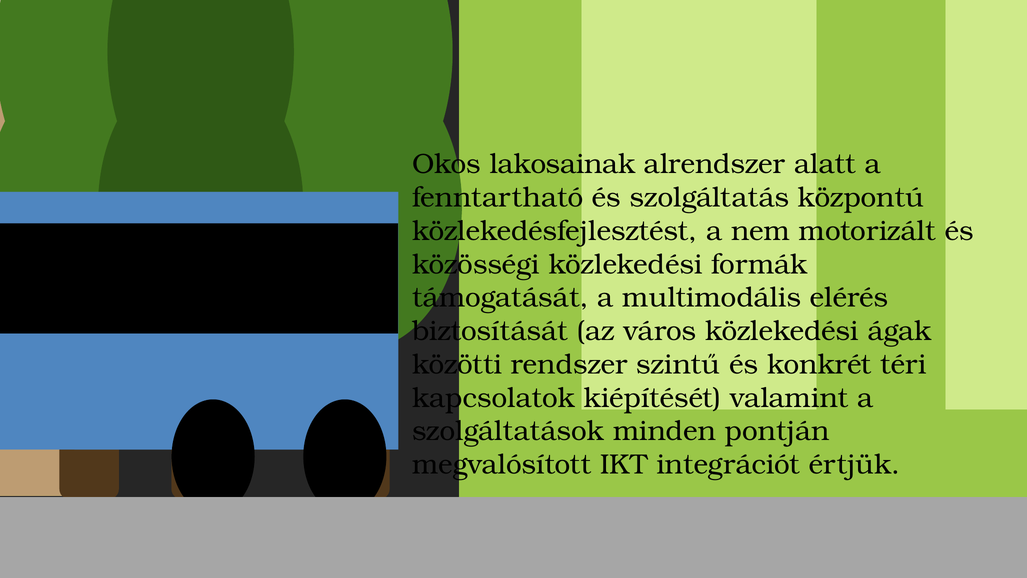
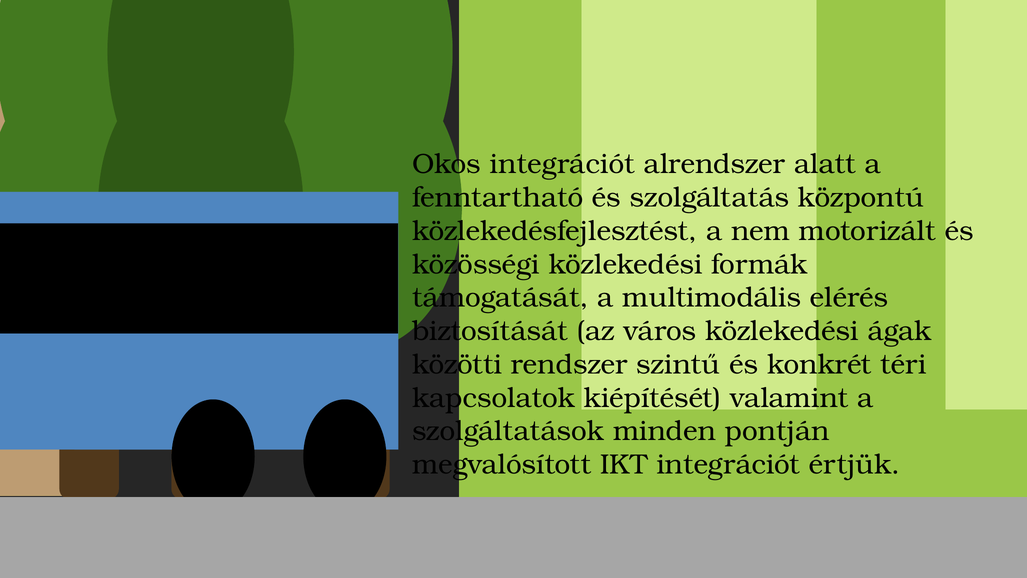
Okos lakosainak: lakosainak -> integrációt (562, 164)
